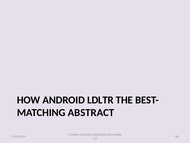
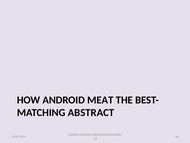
LDLTR: LDLTR -> MEAT (100, 100)
